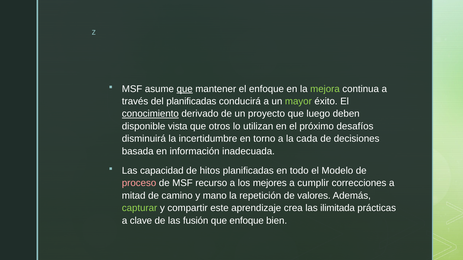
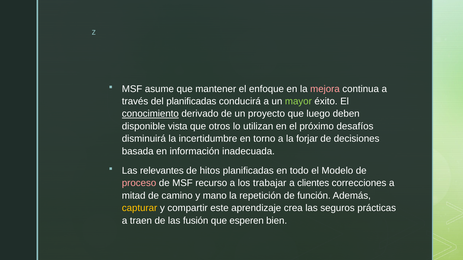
que underline: present -> none (185, 89)
mejora colour: light green -> pink (325, 89)
cada: cada -> forjar (307, 139)
capacidad: capacidad -> relevantes (162, 171)
mejores: mejores -> trabajar (270, 183)
cumplir: cumplir -> clientes (313, 183)
valores: valores -> función (314, 196)
capturar colour: light green -> yellow (140, 208)
ilimitada: ilimitada -> seguros (338, 208)
clave: clave -> traen (141, 221)
que enfoque: enfoque -> esperen (247, 221)
